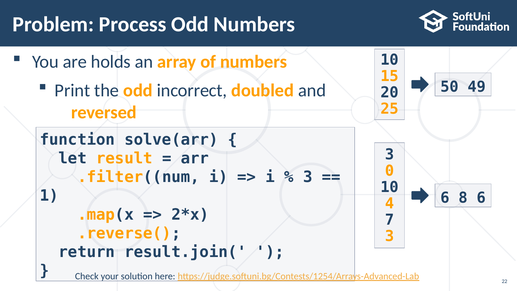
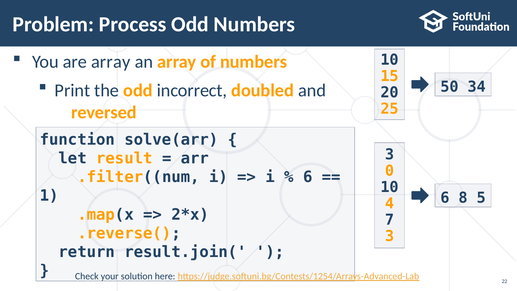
are holds: holds -> array (111, 62)
49: 49 -> 34 (477, 87)
3: 3 -> 6 (308, 177)
8 6: 6 -> 5 (481, 198)
